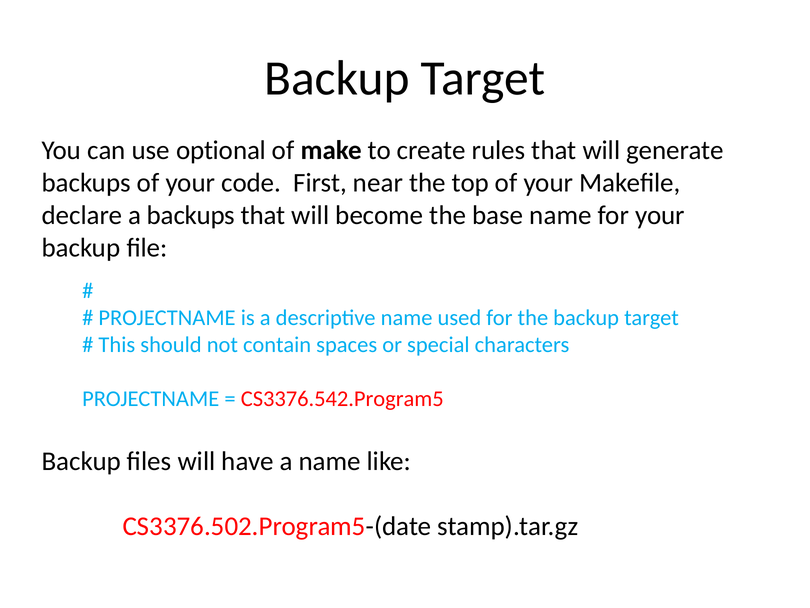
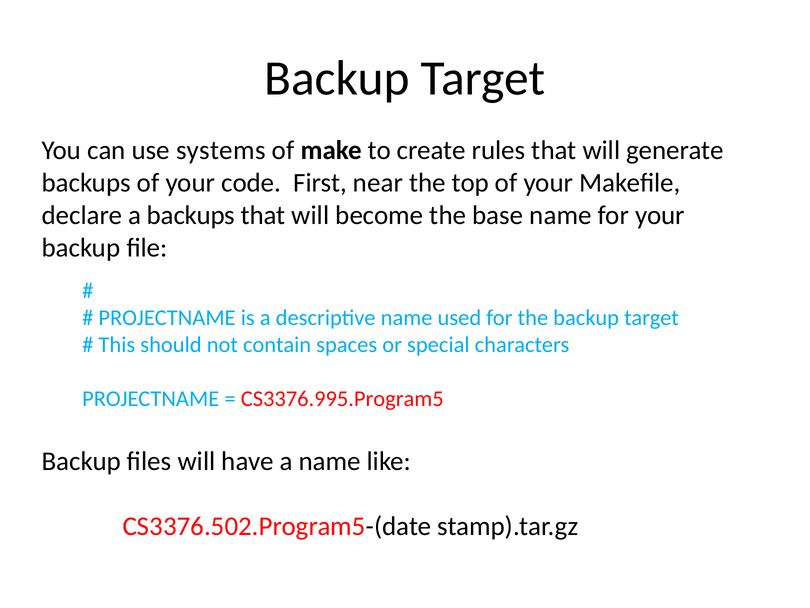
optional: optional -> systems (221, 150)
CS3376.542.Program5: CS3376.542.Program5 -> CS3376.995.Program5 (342, 398)
